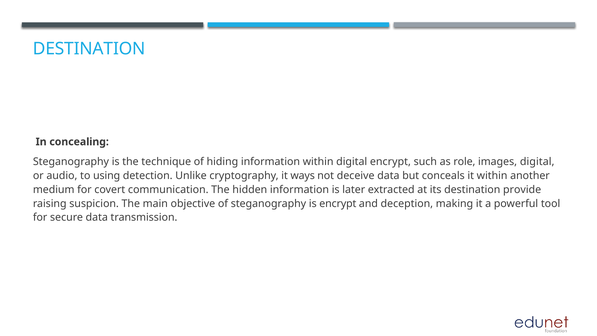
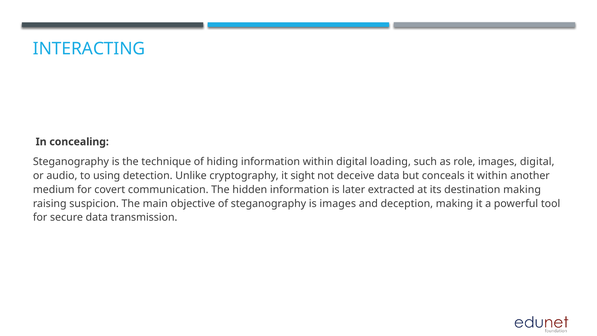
DESTINATION: DESTINATION -> INTERACTING (89, 49)
digital encrypt: encrypt -> loading (390, 162)
ways: ways -> sight (303, 175)
destination provide: provide -> making (522, 189)
is encrypt: encrypt -> images (338, 203)
